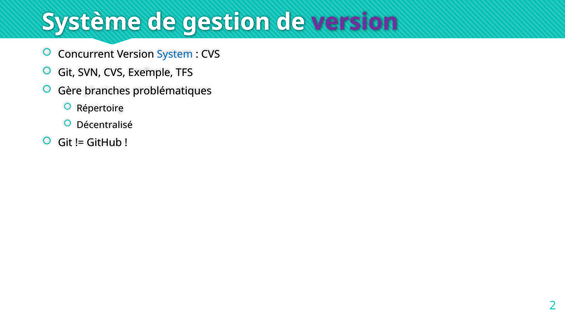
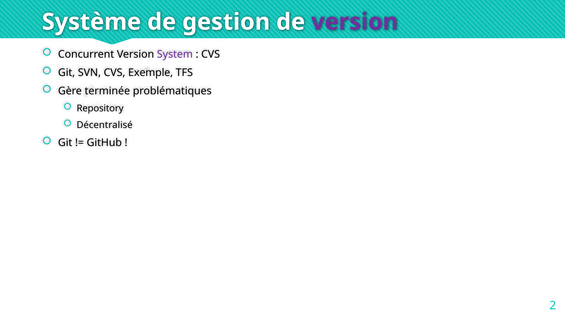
System colour: blue -> purple (175, 54)
branches: branches -> terminée (107, 91)
Répertoire: Répertoire -> Repository (100, 108)
